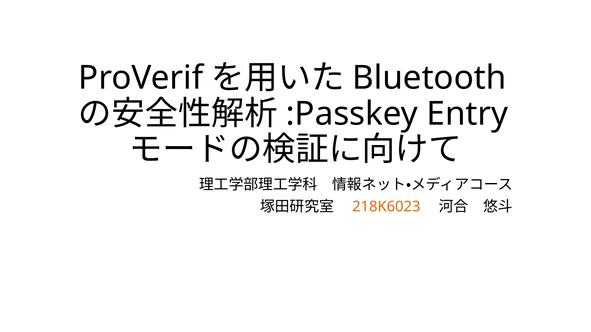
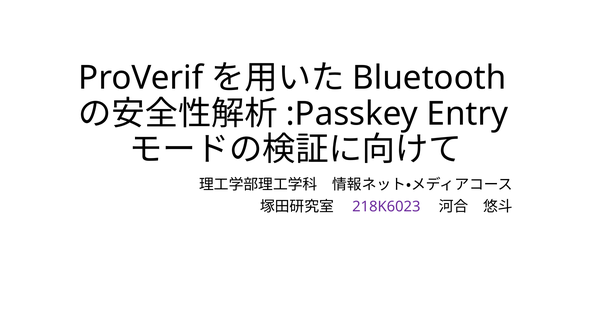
218K6023 colour: orange -> purple (386, 207)
